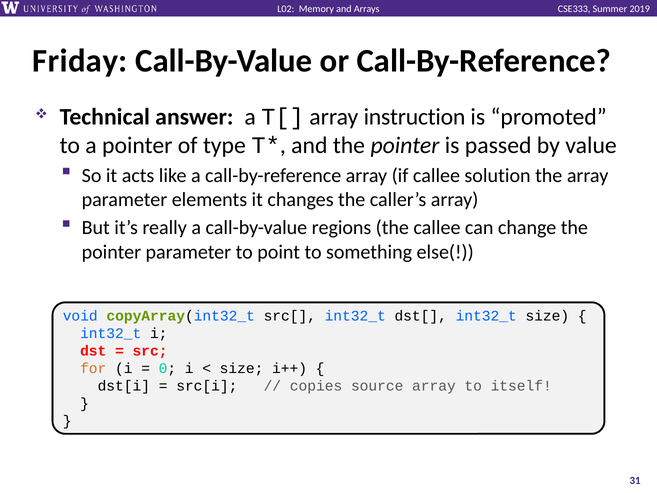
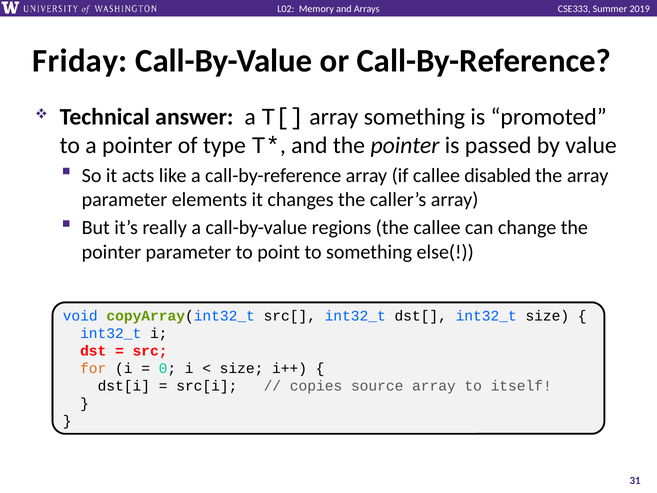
array instruction: instruction -> something (414, 117)
solution: solution -> disabled (498, 176)
